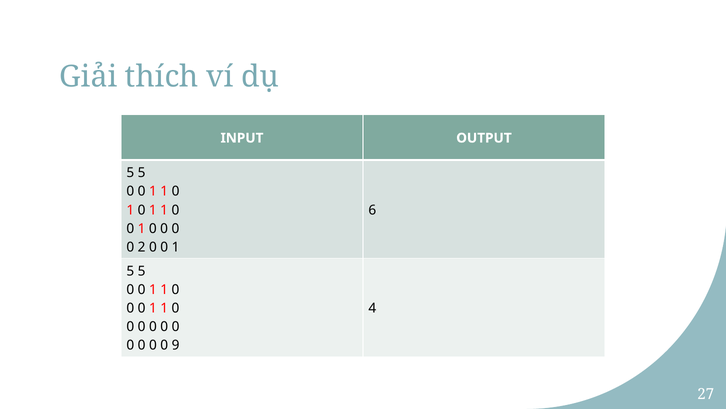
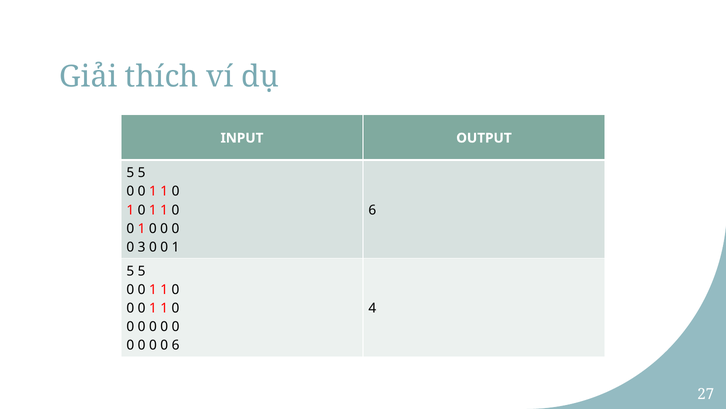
2: 2 -> 3 (142, 247)
0 9: 9 -> 6 (176, 345)
